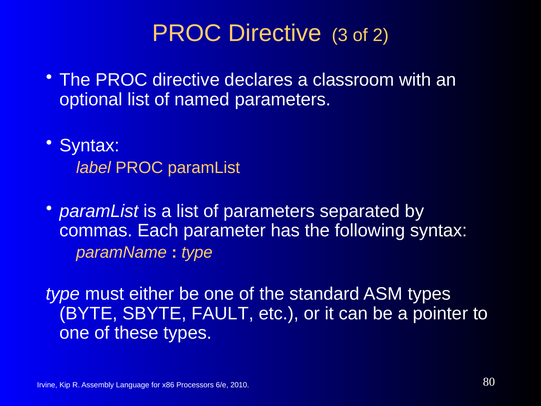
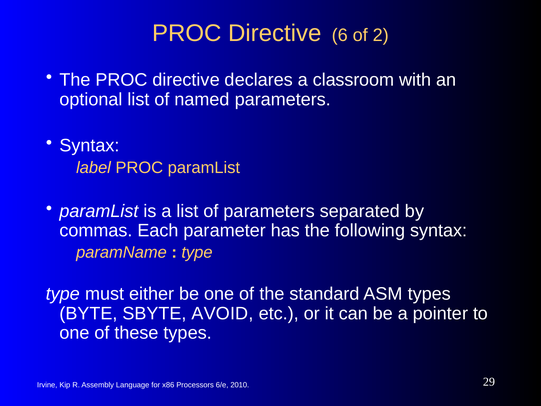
3: 3 -> 6 (340, 35)
FAULT: FAULT -> AVOID (223, 313)
80: 80 -> 29 (489, 382)
